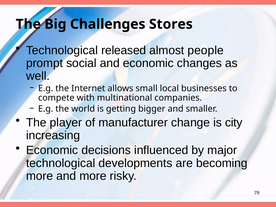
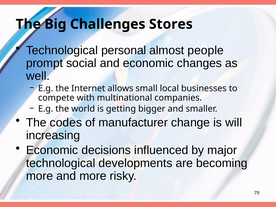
released: released -> personal (124, 50)
player: player -> codes (66, 123)
city: city -> will (234, 123)
